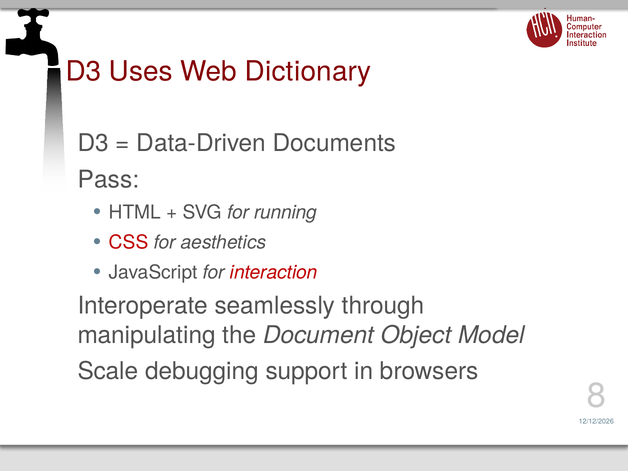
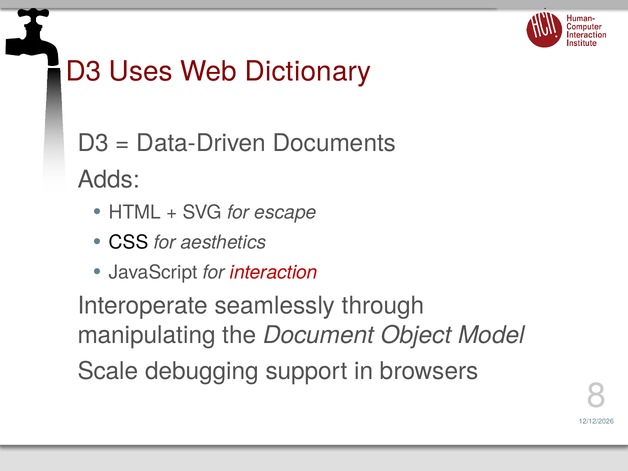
Pass: Pass -> Adds (109, 180)
running: running -> escape (285, 212)
CSS colour: red -> black (129, 242)
